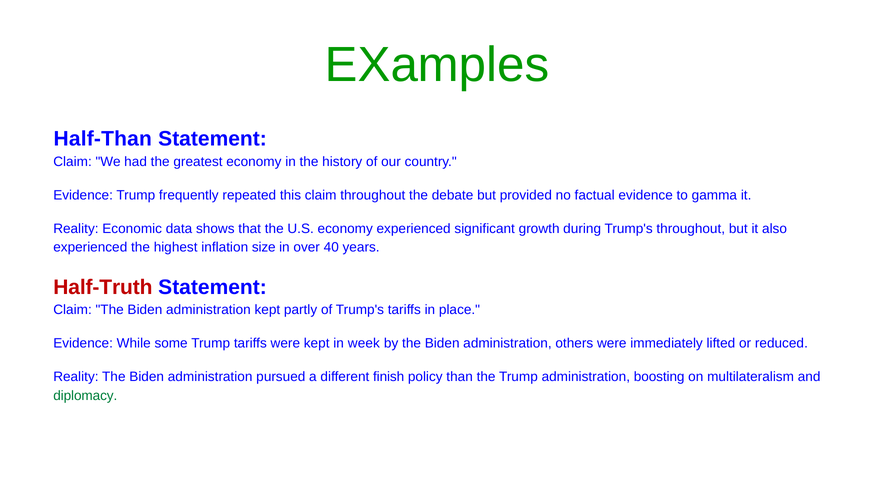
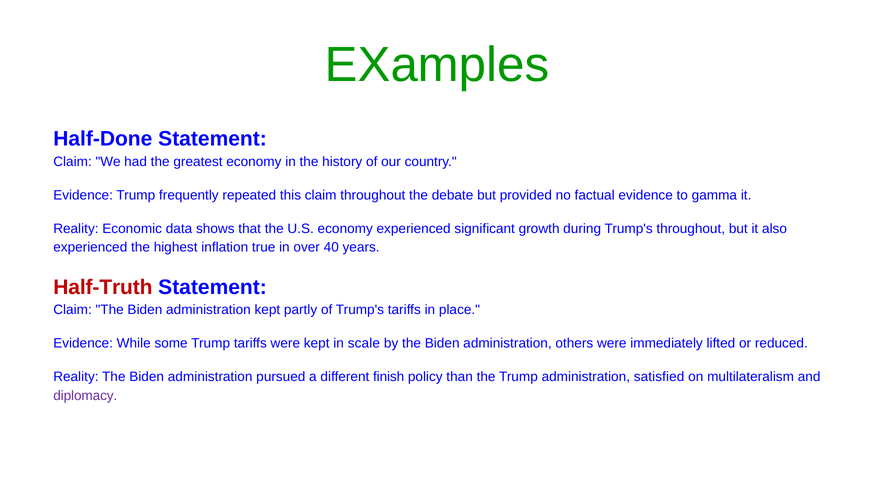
Half-Than: Half-Than -> Half-Done (103, 139)
size: size -> true (264, 247)
week: week -> scale (364, 343)
boosting: boosting -> satisfied (659, 376)
diplomacy colour: green -> purple (85, 395)
